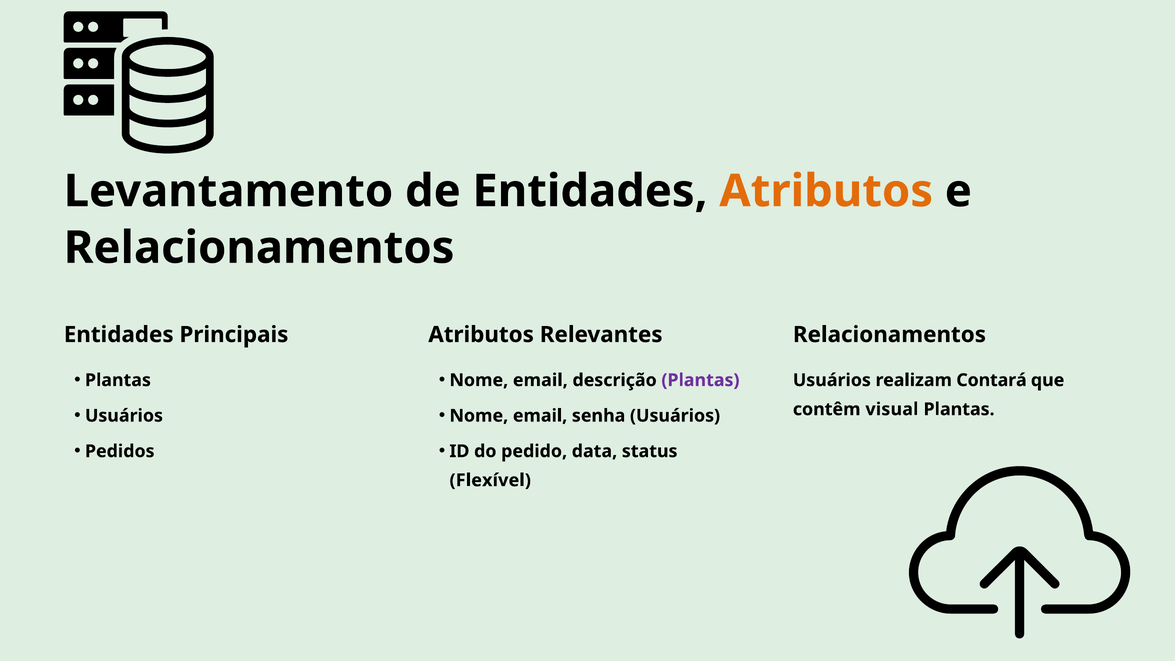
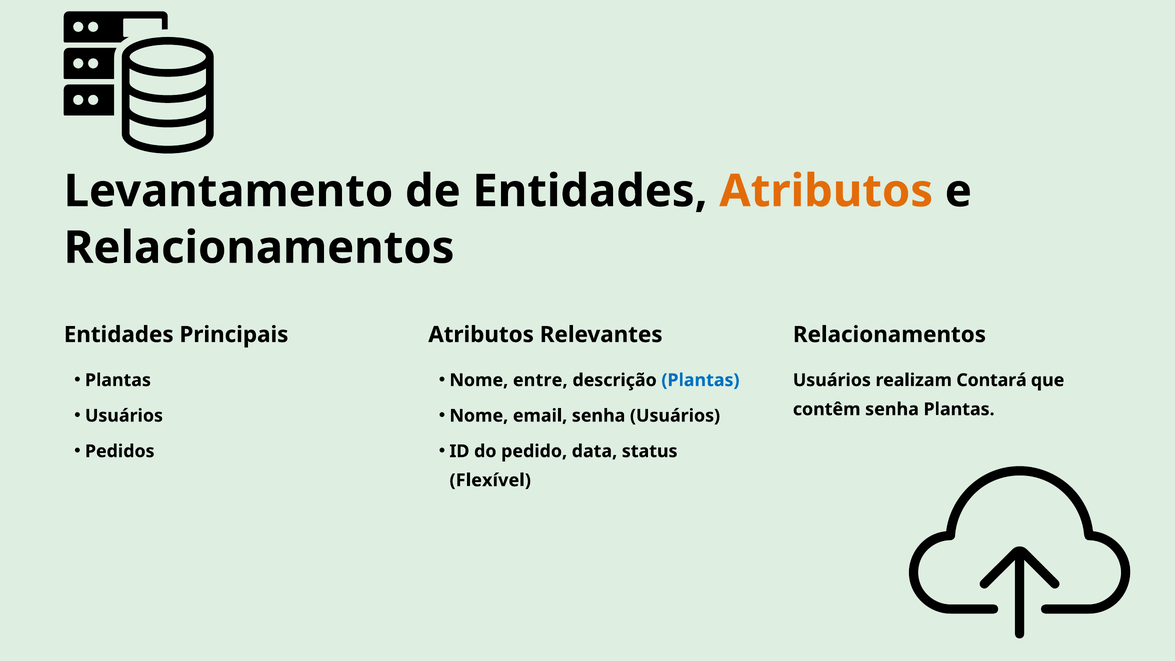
email: email -> entre (540, 380)
Plantas colour: purple -> blue (700, 380)
contêm visual: visual -> senha (892, 409)
